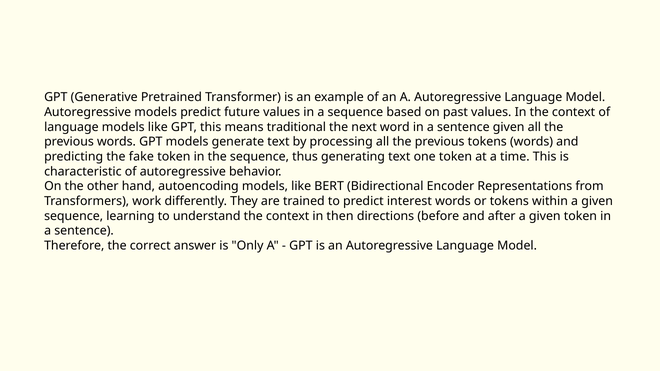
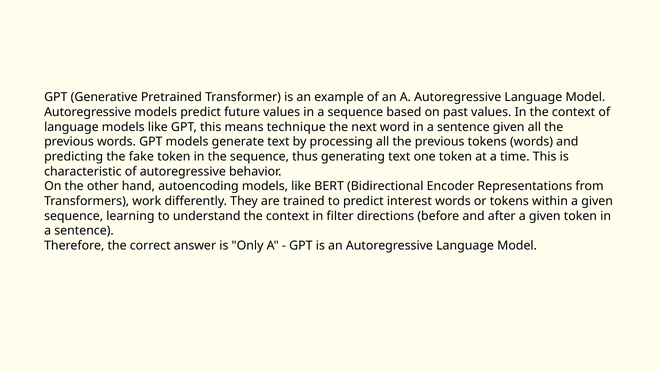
traditional: traditional -> technique (296, 127)
then: then -> filter (340, 216)
